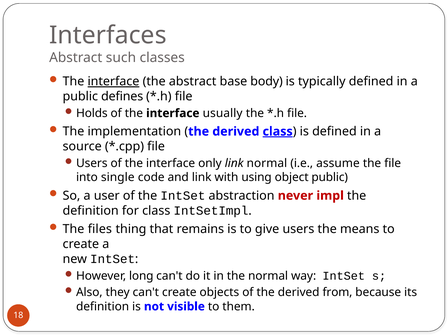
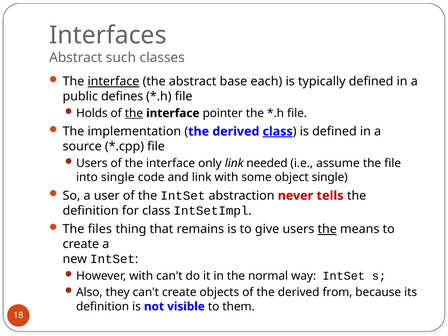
body: body -> each (266, 81)
the underline: none -> present (134, 113)
usually: usually -> pointer (223, 113)
link normal: normal -> needed (267, 163)
using: using -> some (257, 177)
object public: public -> single (330, 177)
impl: impl -> tells (330, 196)
the underline: none -> present (327, 229)
However long: long -> with (141, 276)
